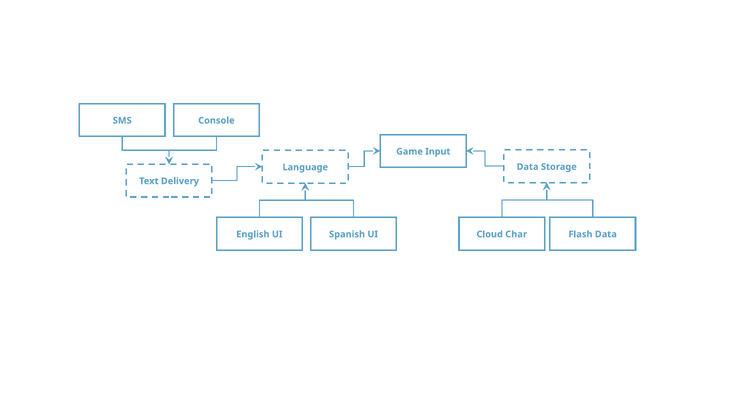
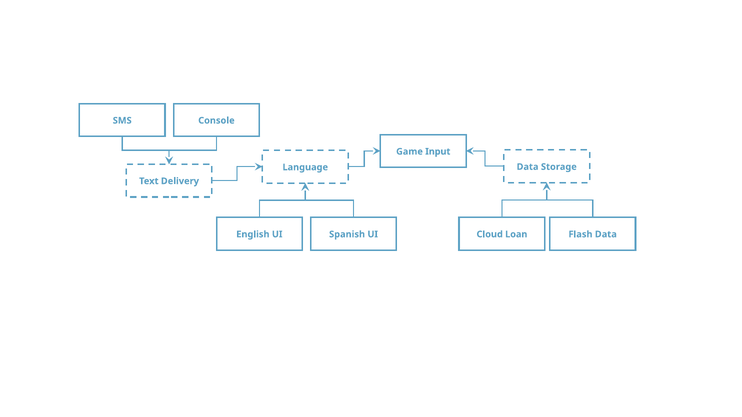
Char: Char -> Loan (516, 234)
